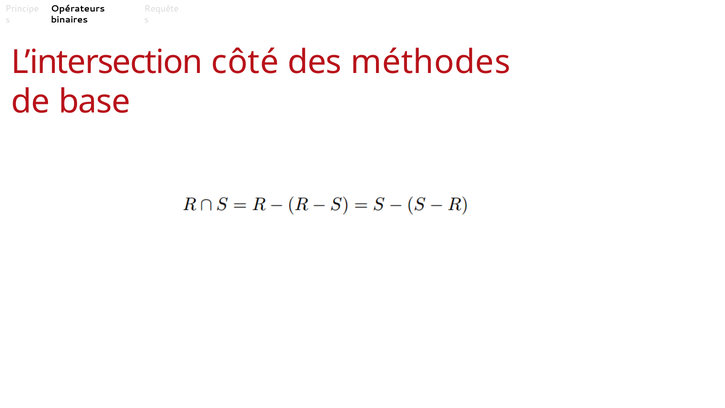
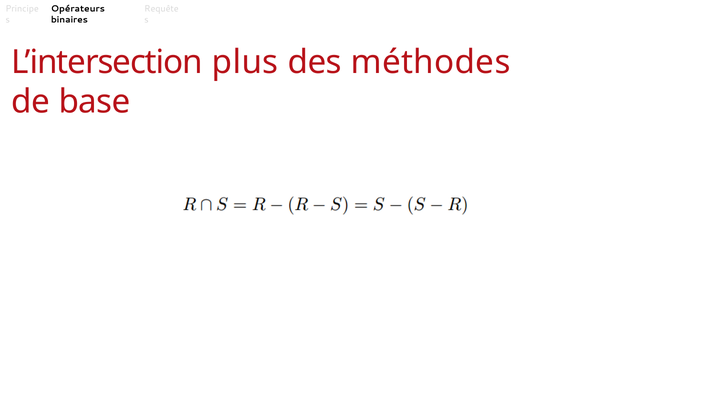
côté: côté -> plus (245, 62)
